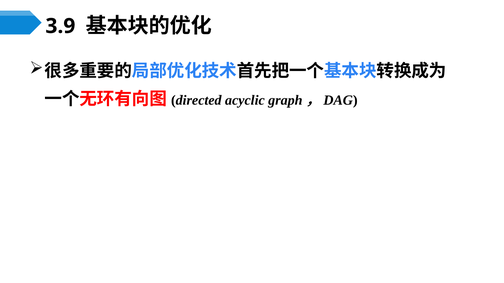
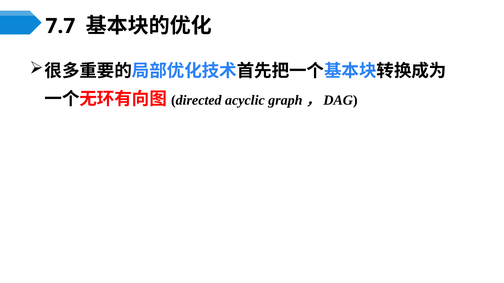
3.9: 3.9 -> 7.7 (60, 26)
